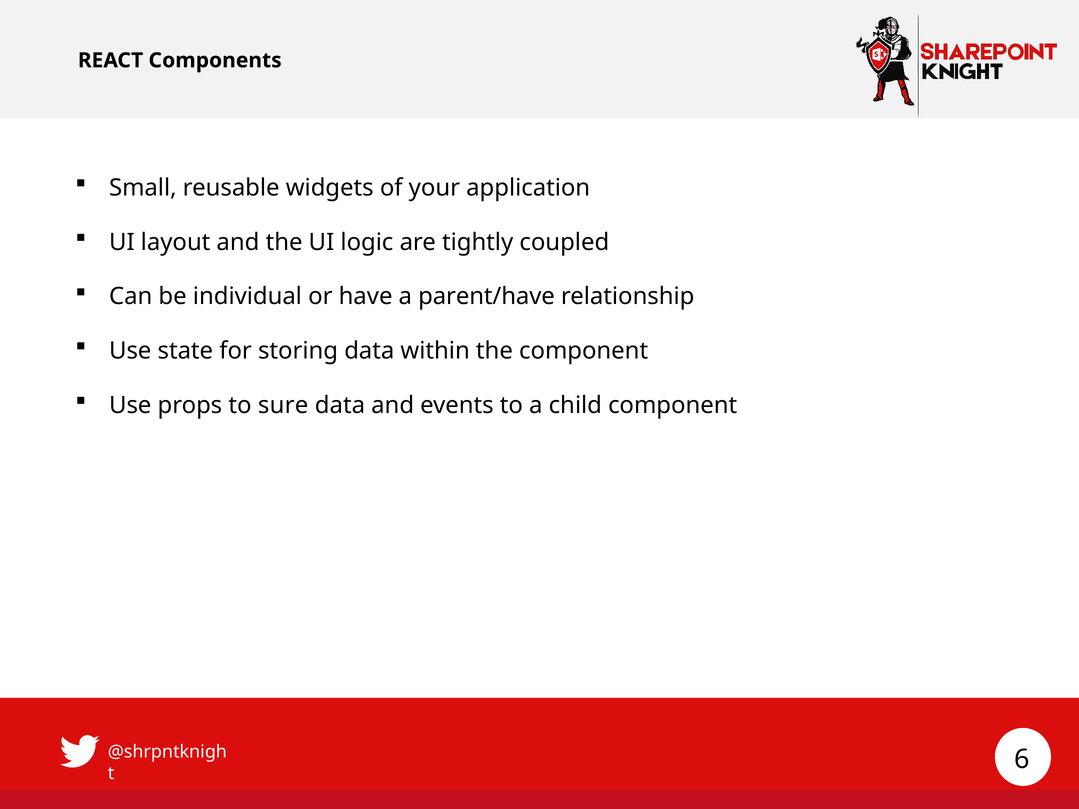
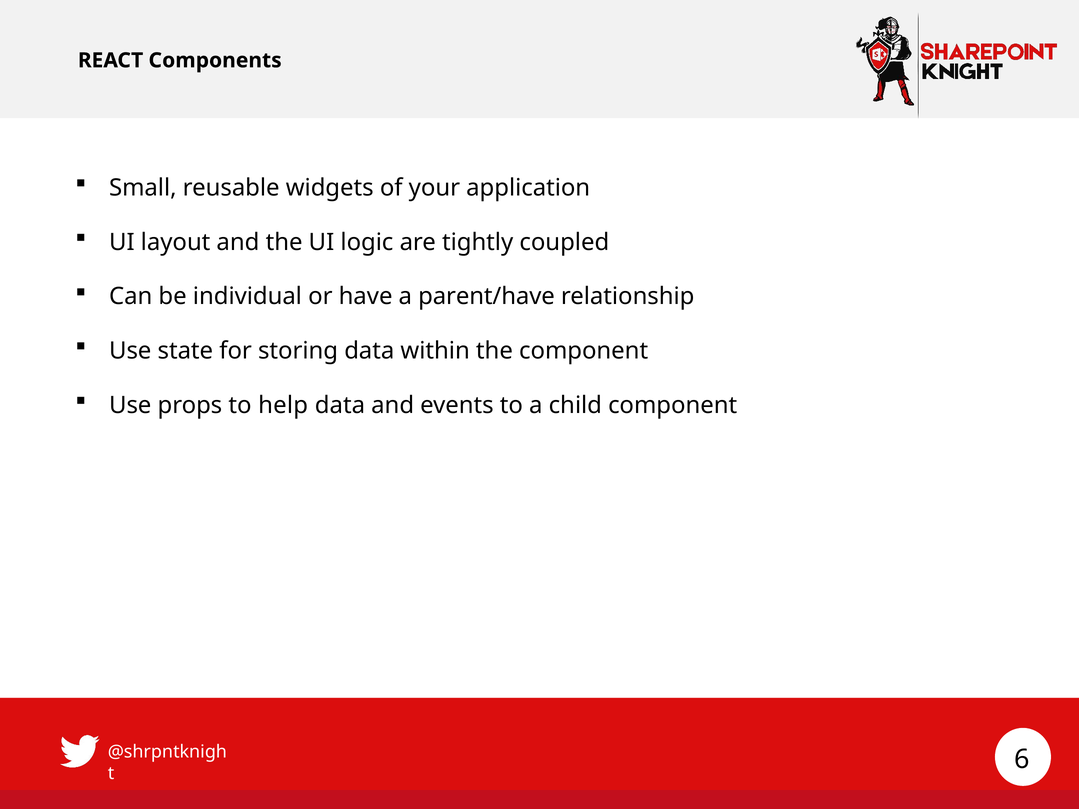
sure: sure -> help (283, 405)
